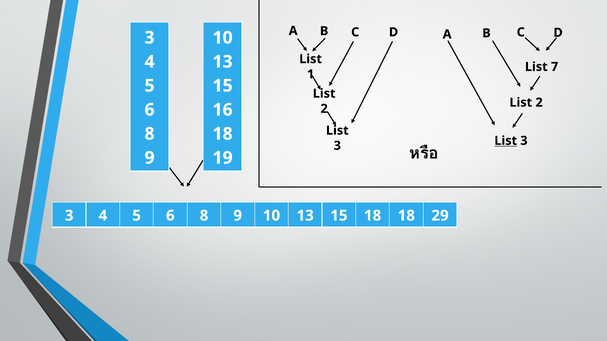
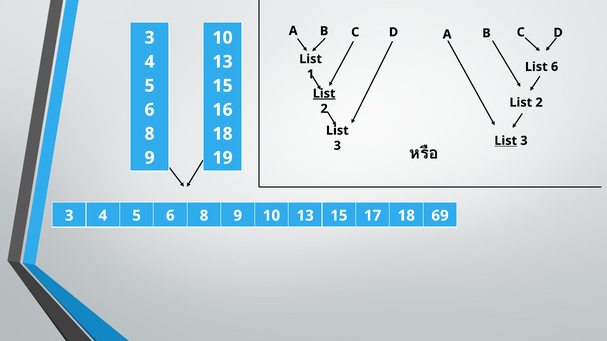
List 7: 7 -> 6 (555, 67)
List underline: none -> present (324, 94)
15 18: 18 -> 17 (373, 216)
29: 29 -> 69 (440, 216)
